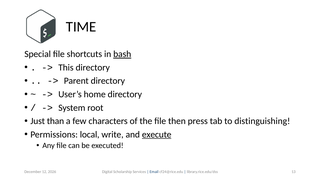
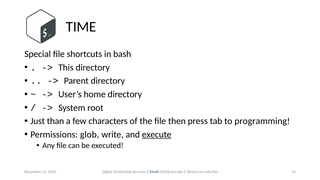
bash underline: present -> none (122, 54)
distinguishing: distinguishing -> programming (262, 121)
local: local -> glob (90, 134)
